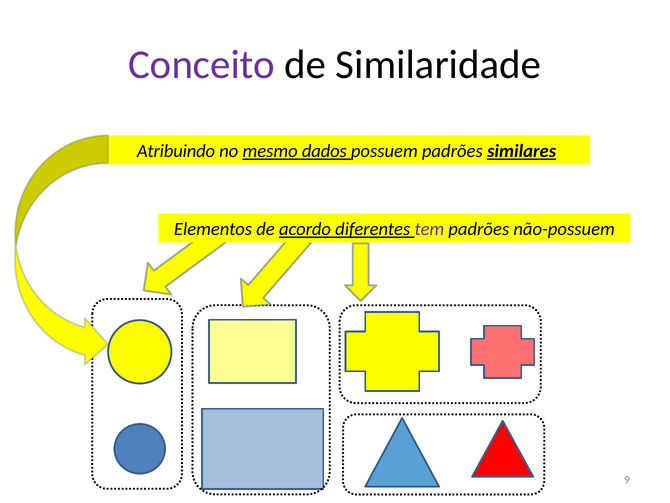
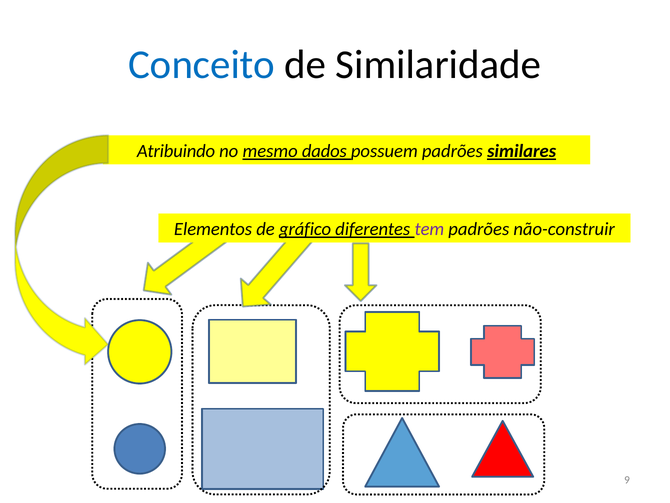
Conceito colour: purple -> blue (202, 65)
acordo: acordo -> gráfico (305, 229)
não-possuem: não-possuem -> não-construir (564, 229)
